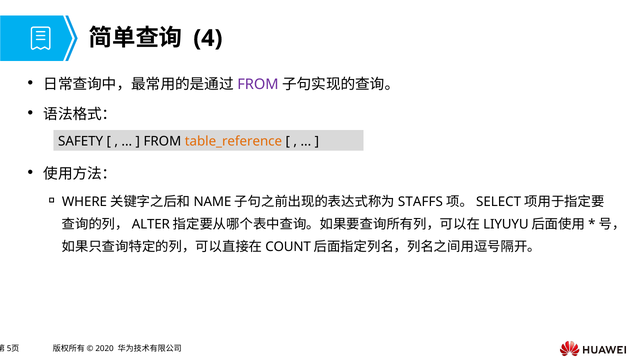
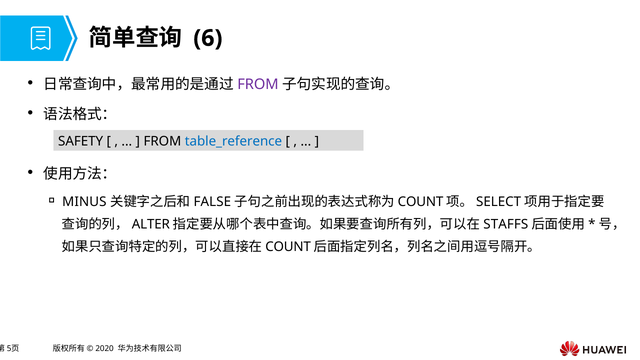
4: 4 -> 6 (208, 38)
table_reference colour: orange -> blue (233, 141)
WHERE: WHERE -> MINUS (84, 202)
NAME: NAME -> FALSE (212, 202)
STAFFS: STAFFS -> COUNT (421, 202)
LIYUYU: LIYUYU -> STAFFS (506, 224)
